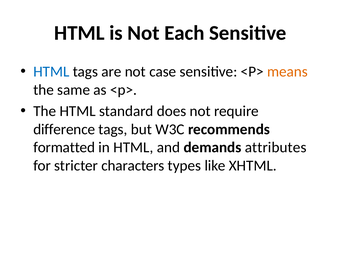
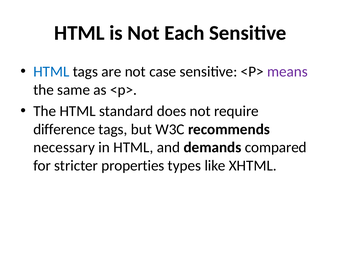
means colour: orange -> purple (287, 72)
formatted: formatted -> necessary (64, 147)
attributes: attributes -> compared (276, 147)
characters: characters -> properties (133, 166)
